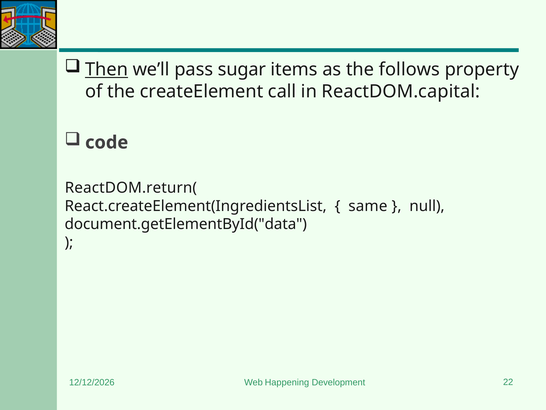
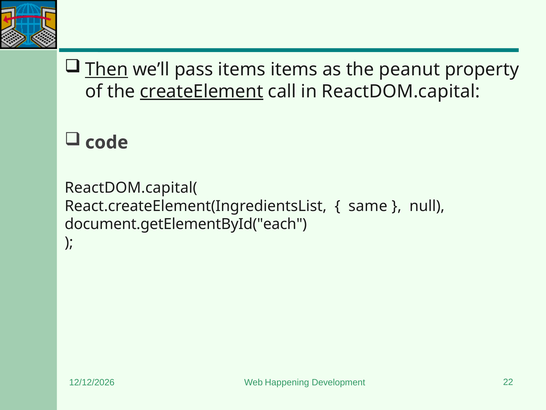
pass sugar: sugar -> items (242, 70)
follows: follows -> peanut (409, 70)
createElement underline: none -> present (202, 91)
ReactDOM.return(: ReactDOM.return( -> ReactDOM.capital( (131, 188)
document.getElementById("data: document.getElementById("data -> document.getElementById("each (186, 224)
